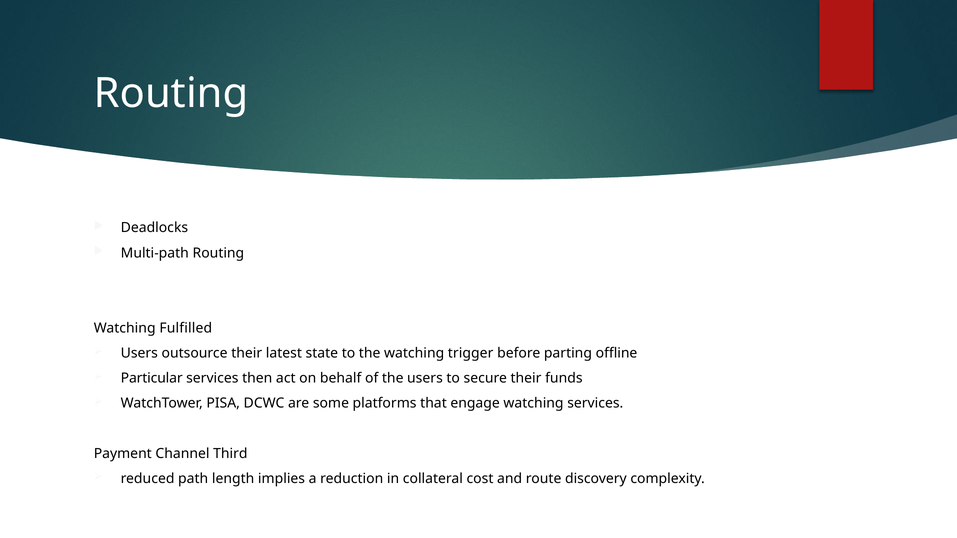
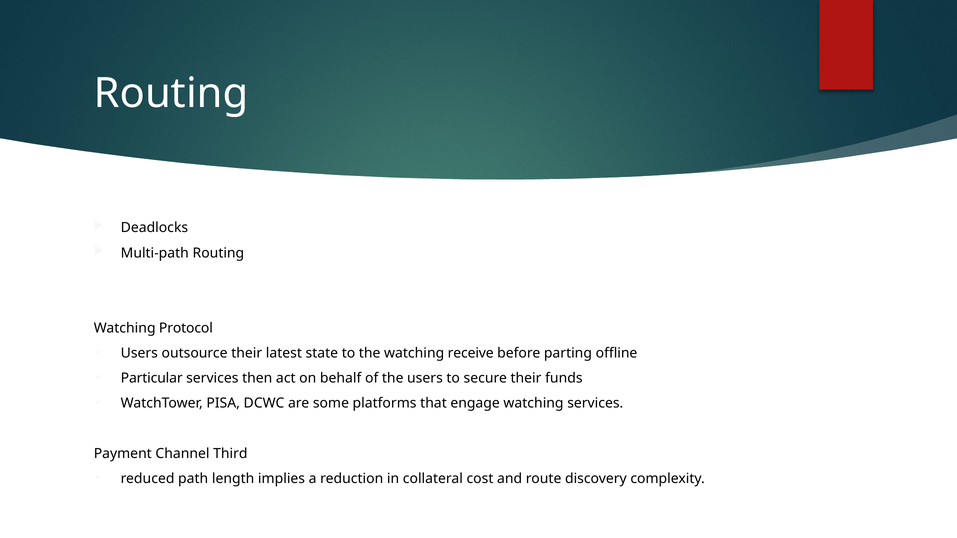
Fulfilled: Fulfilled -> Protocol (186, 328)
trigger: trigger -> receive (471, 353)
